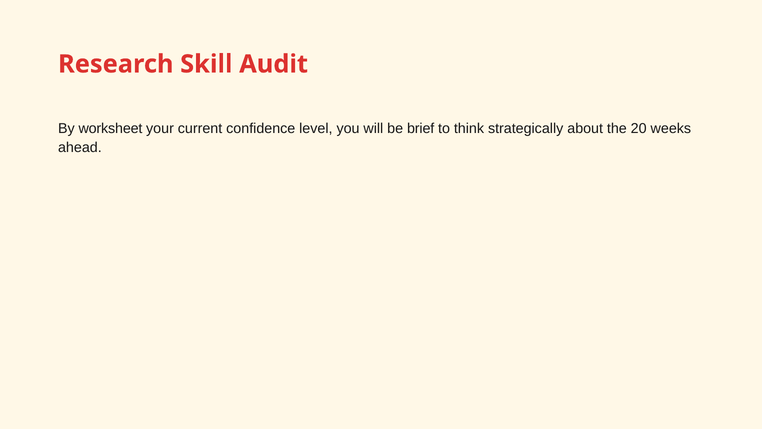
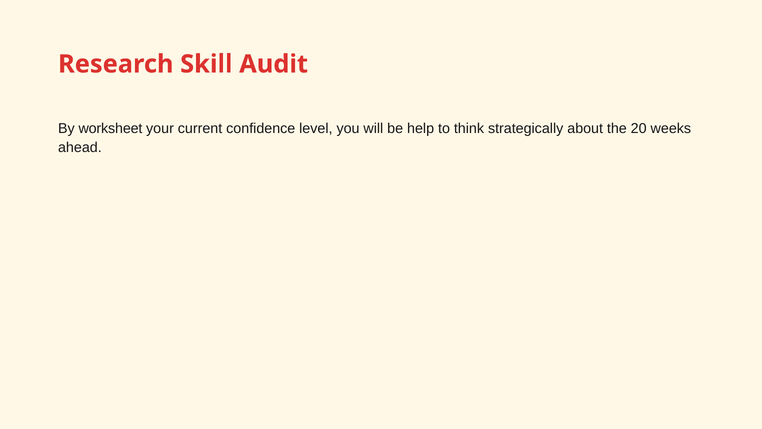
brief: brief -> help (421, 128)
